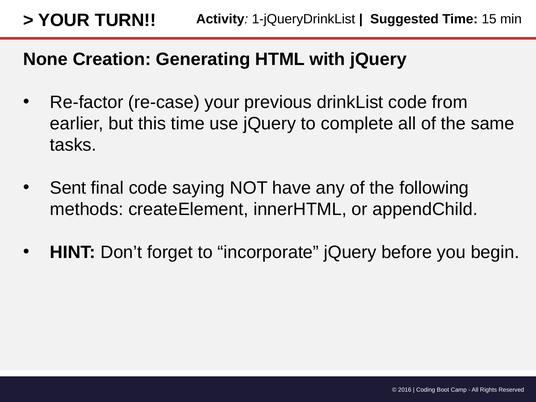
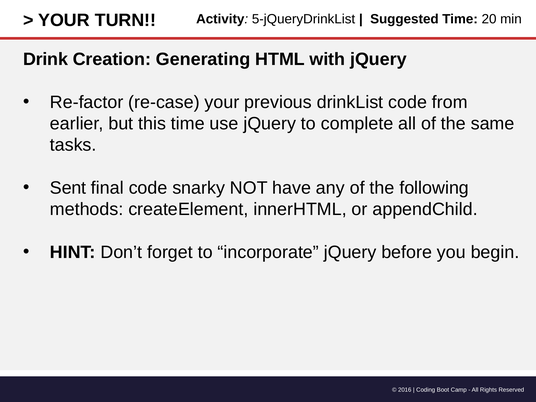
1-jQueryDrinkList: 1-jQueryDrinkList -> 5-jQueryDrinkList (303, 19)
15: 15 -> 20 (489, 19)
None: None -> Drink (46, 59)
saying: saying -> snarky (199, 188)
